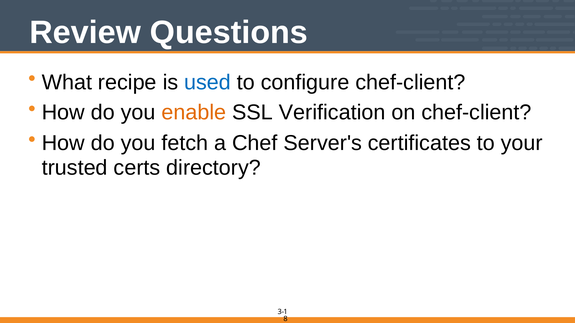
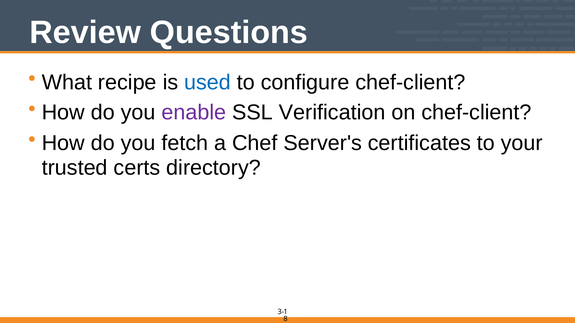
enable colour: orange -> purple (194, 113)
